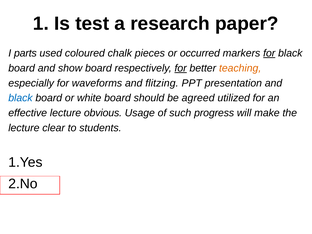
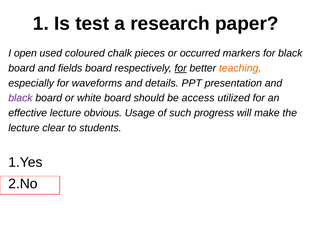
parts: parts -> open (25, 53)
for underline: present -> none (269, 53)
show: show -> fields (70, 68)
flitzing: flitzing -> details (162, 83)
black colour: blue -> purple (20, 98)
agreed: agreed -> access (198, 98)
